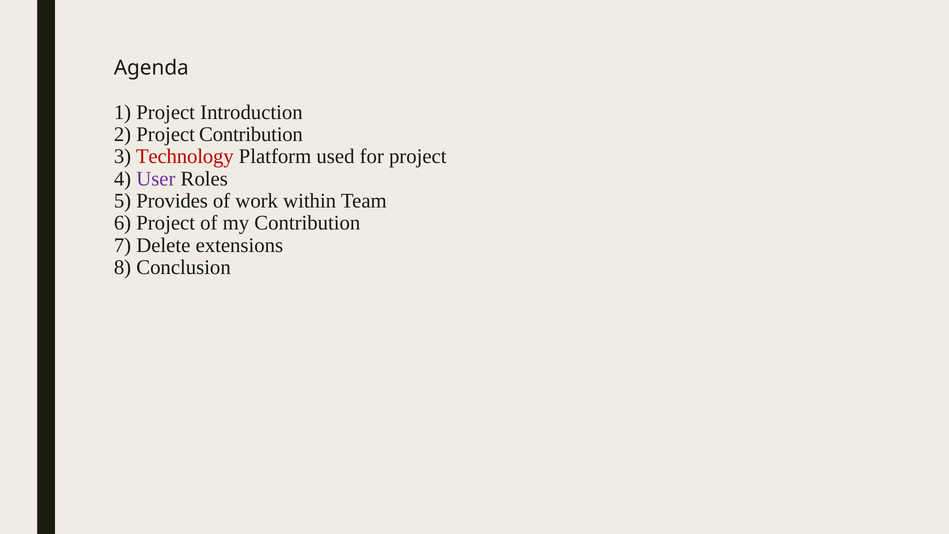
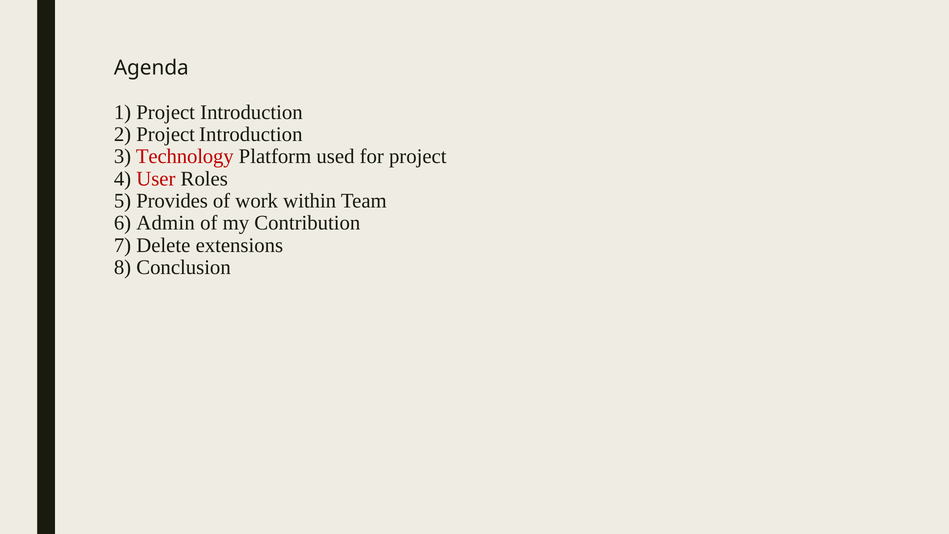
2 Project Contribution: Contribution -> Introduction (251, 134)
User colour: purple -> red (156, 179)
6 Project: Project -> Admin (166, 223)
